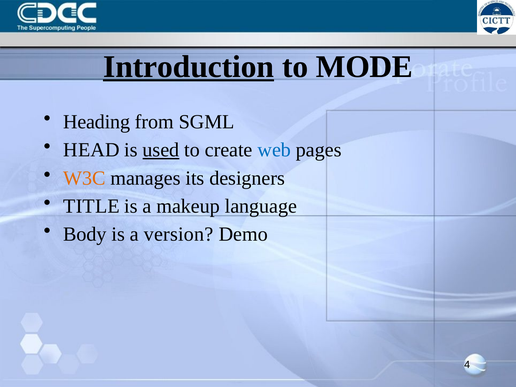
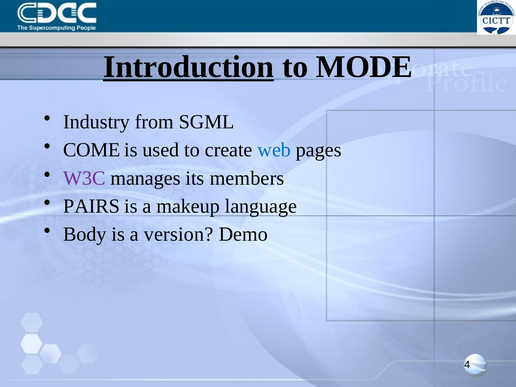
Heading: Heading -> Industry (97, 122)
HEAD: HEAD -> COME (92, 150)
used underline: present -> none (161, 150)
W3C colour: orange -> purple (84, 178)
designers: designers -> members (247, 178)
TITLE: TITLE -> PAIRS (92, 206)
